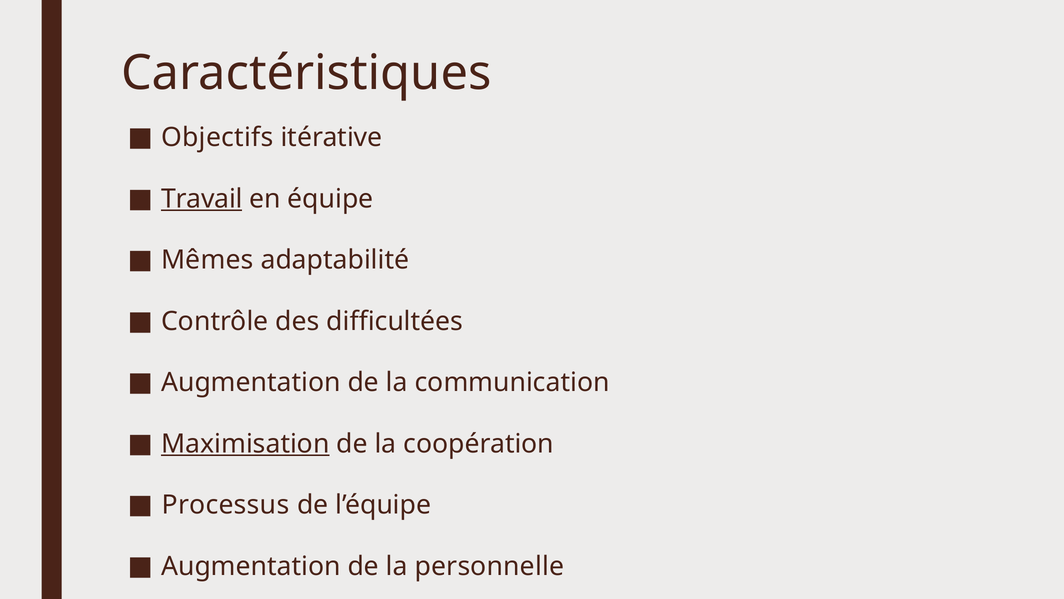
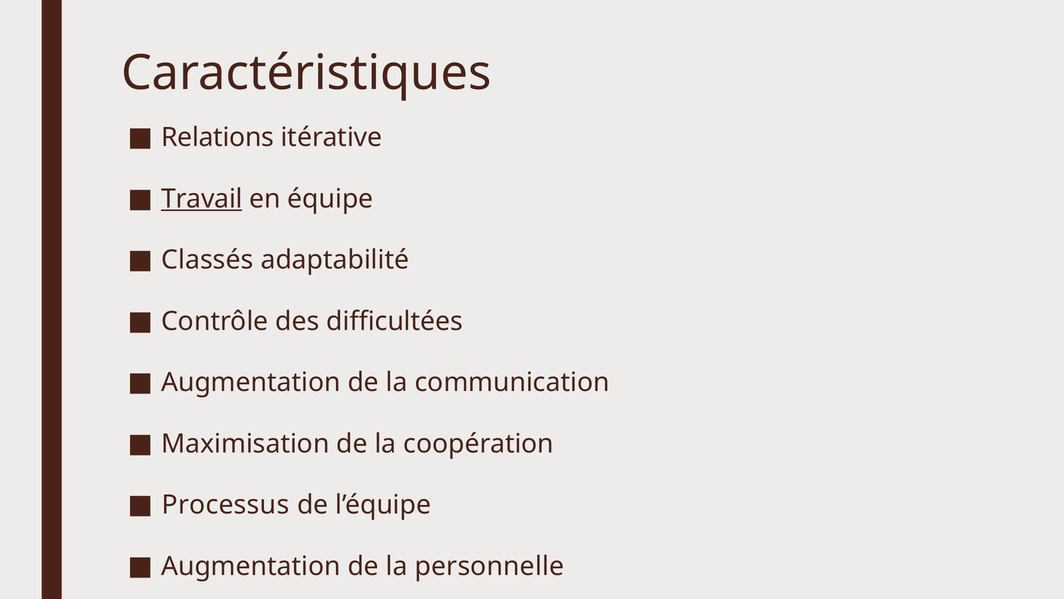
Objectifs: Objectifs -> Relations (218, 137)
Mêmes: Mêmes -> Classés (207, 260)
Maximisation underline: present -> none (245, 443)
